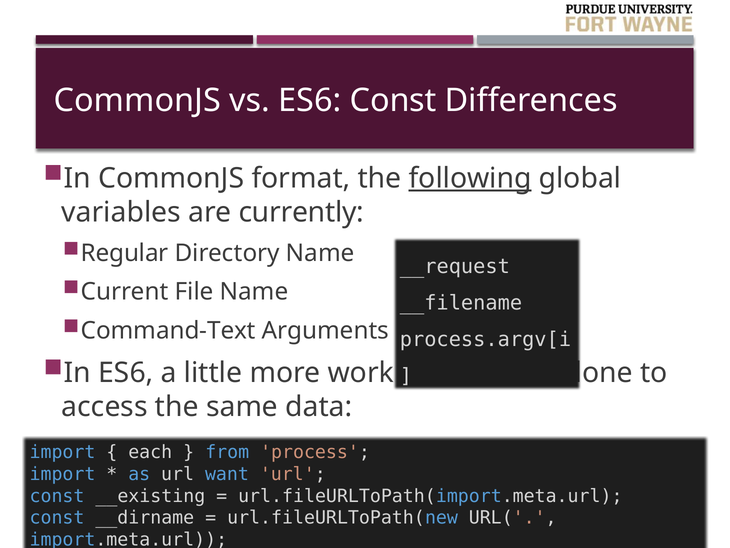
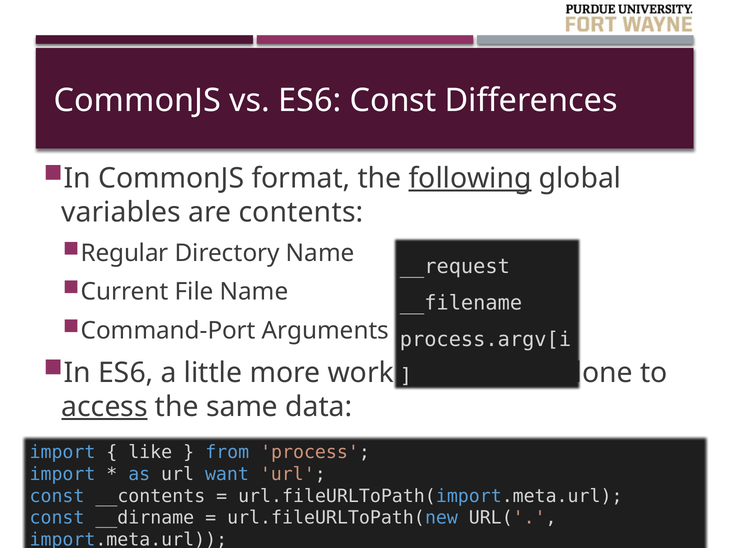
currently: currently -> contents (301, 212)
Command-Text: Command-Text -> Command-Port (168, 330)
access underline: none -> present (105, 406)
each: each -> like (150, 452)
__existing: __existing -> __contents (150, 496)
